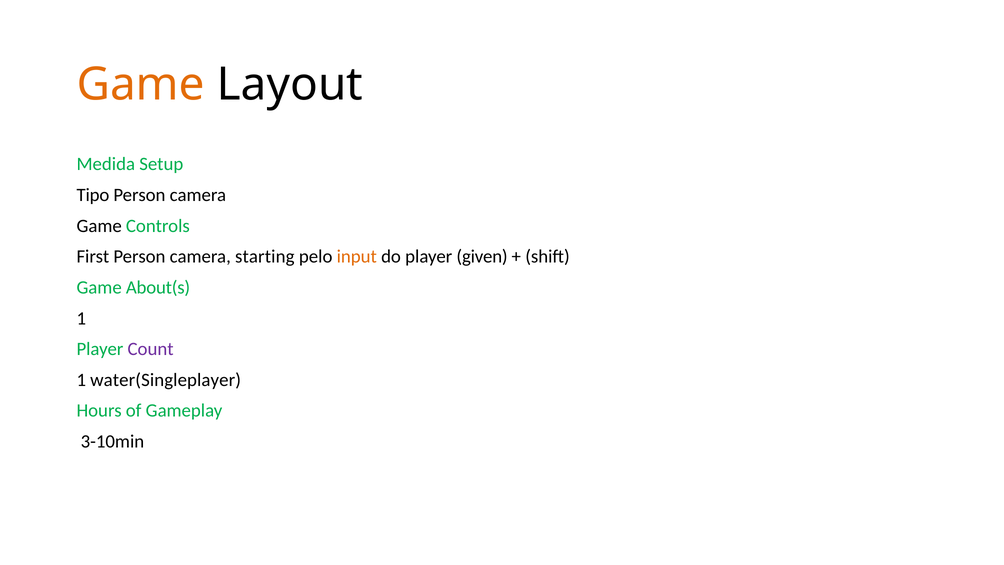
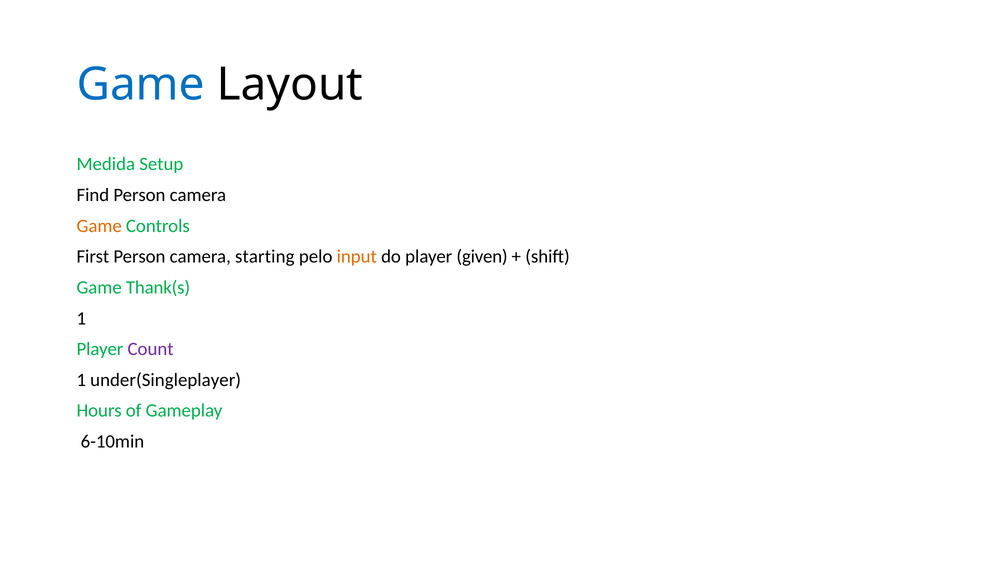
Game colour: orange -> blue (141, 84)
Tipo: Tipo -> Find (93, 195)
Game colour: black -> orange (99, 226)
About(s: About(s -> Thank(s (158, 287)
water(Singleplayer: water(Singleplayer -> under(Singleplayer (166, 380)
3-10min: 3-10min -> 6-10min (112, 441)
